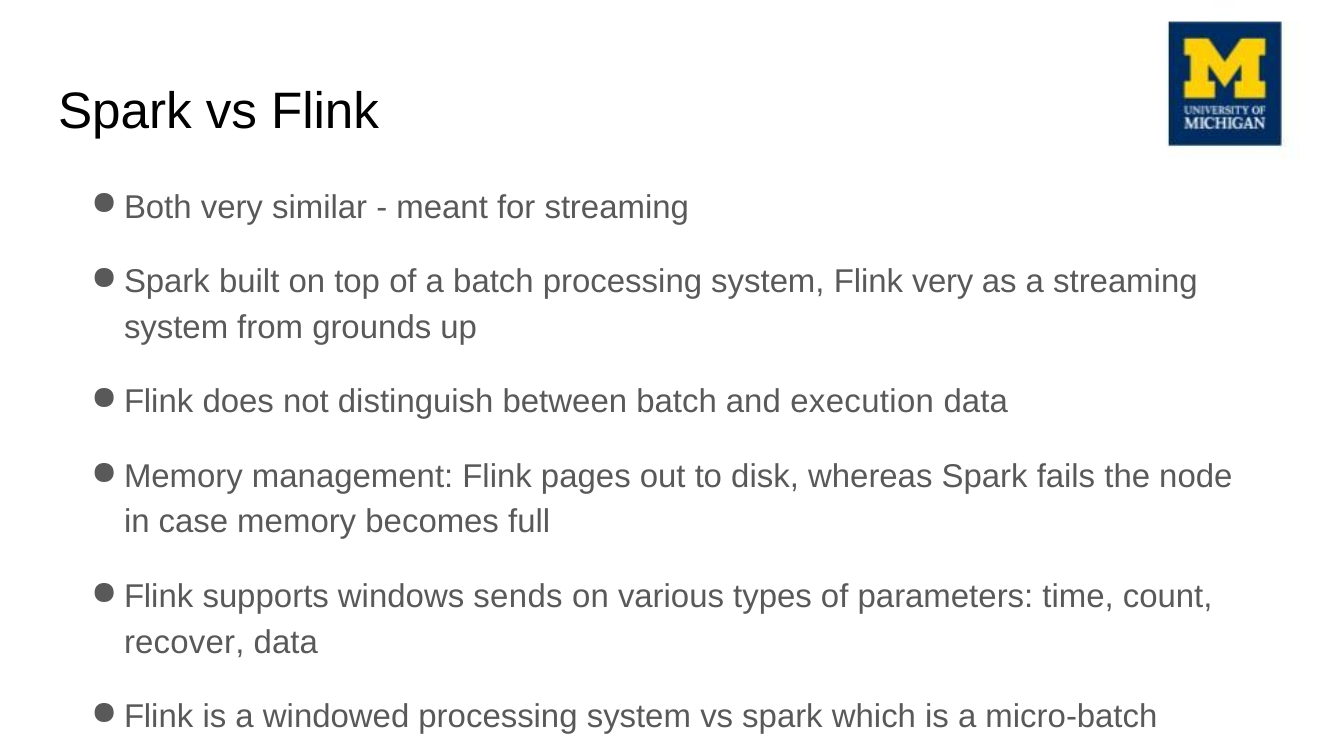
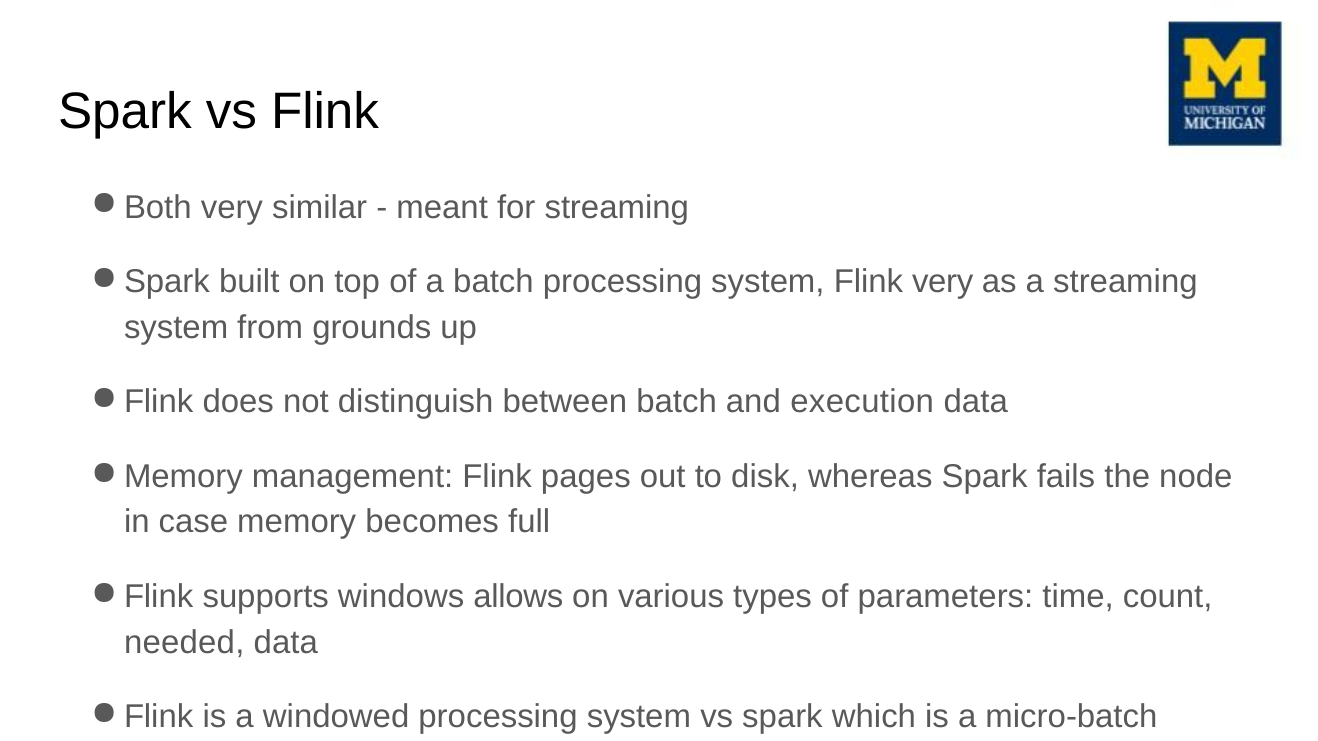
sends: sends -> allows (518, 597)
recover: recover -> needed (184, 643)
